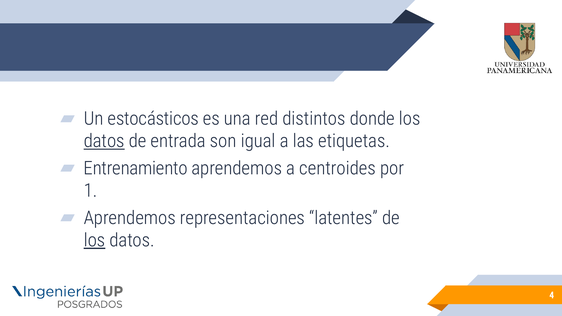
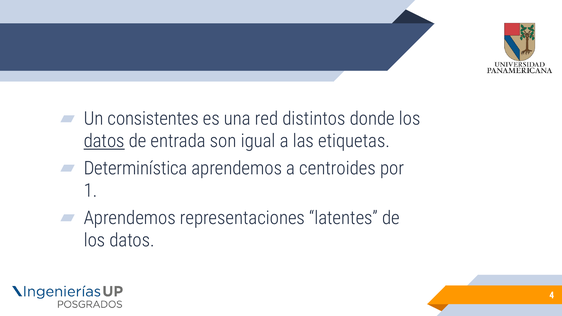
estocásticos: estocásticos -> consistentes (153, 119)
Entrenamiento: Entrenamiento -> Determinística (136, 168)
los underline: present -> none (95, 240)
